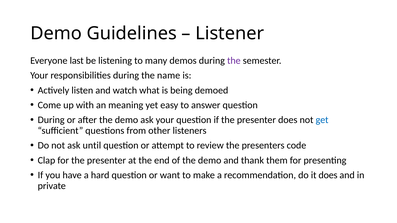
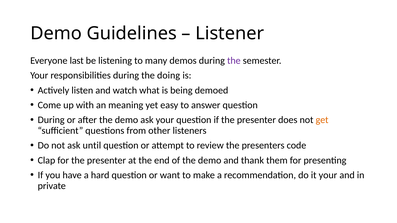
name: name -> doing (169, 76)
get colour: blue -> orange (322, 120)
it does: does -> your (328, 175)
